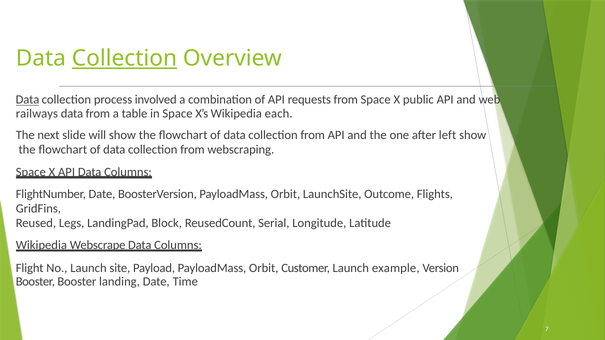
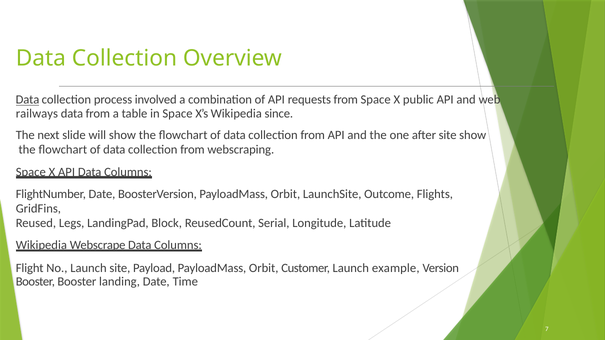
Collection underline: present -> none (124, 59)
each: each -> since (279, 114)
after left: left -> site (448, 135)
